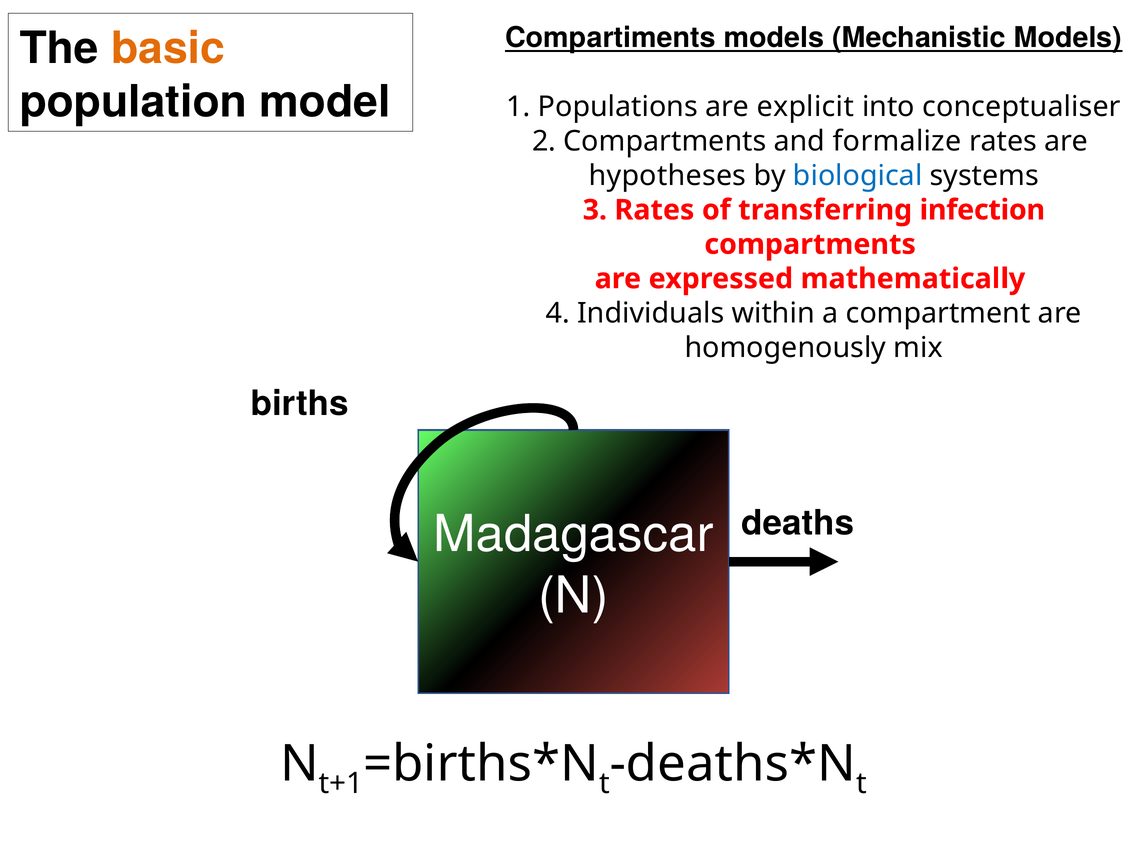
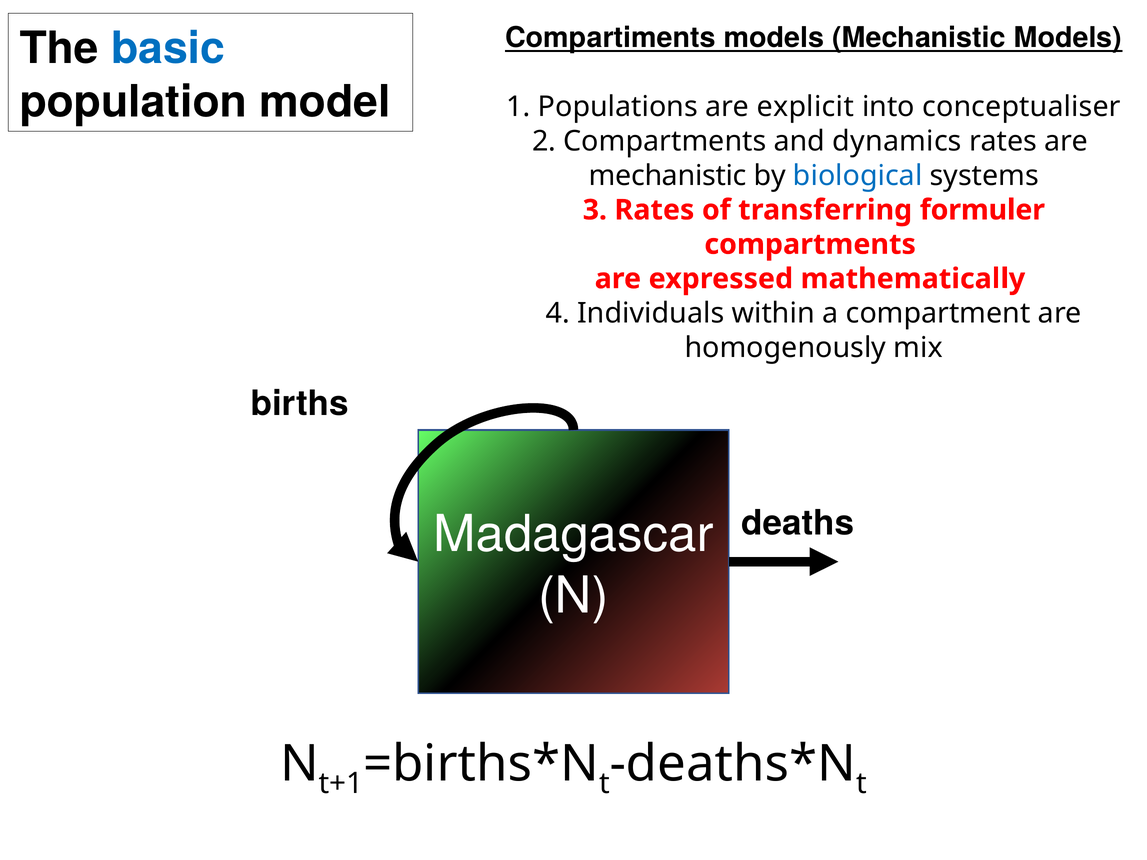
basic colour: orange -> blue (168, 49)
formalize: formalize -> dynamics (897, 141)
hypotheses: hypotheses -> mechanistic (668, 176)
infection: infection -> formuler (982, 210)
